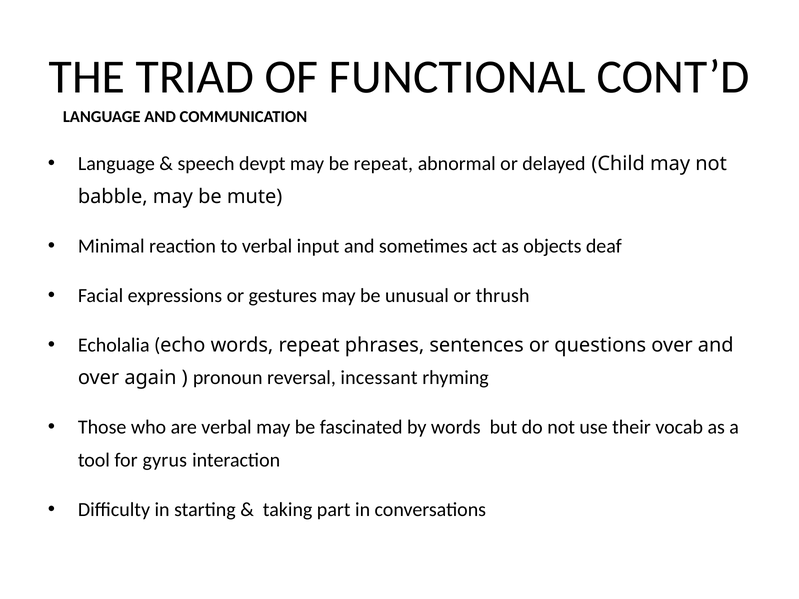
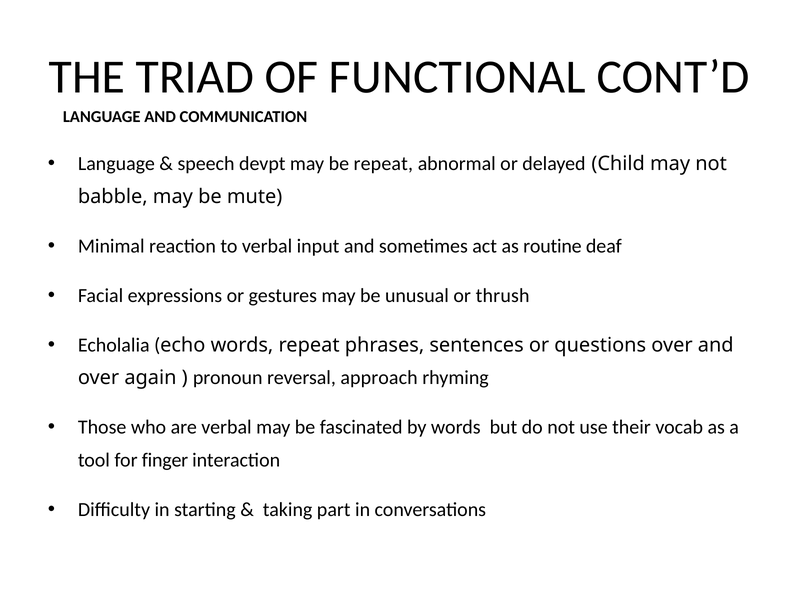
objects: objects -> routine (552, 246)
incessant: incessant -> approach (379, 378)
gyrus: gyrus -> finger (165, 460)
